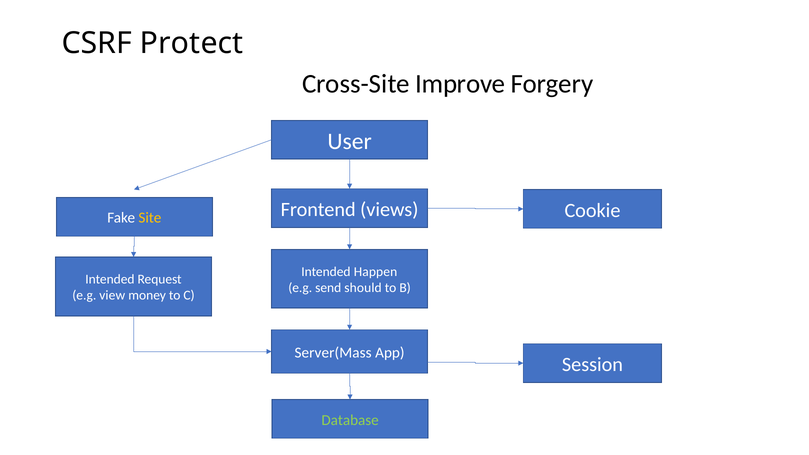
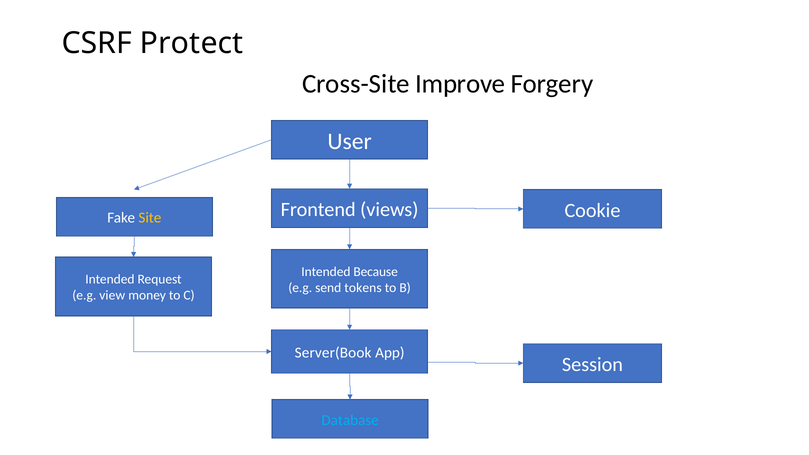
Happen: Happen -> Because (376, 272)
should: should -> tokens (363, 288)
Server(Mass: Server(Mass -> Server(Book (333, 353)
Database colour: light green -> light blue (350, 420)
